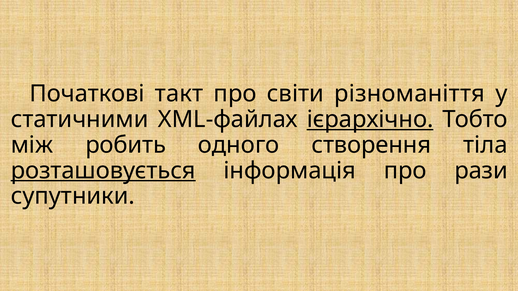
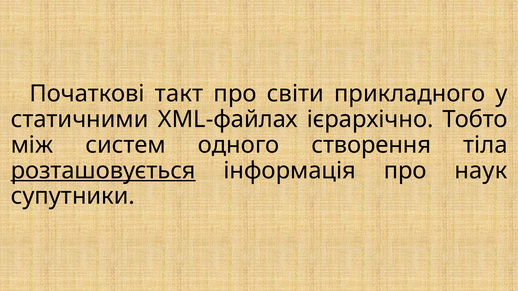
різноманіття: різноманіття -> прикладного (410, 94)
ієрархічно underline: present -> none (370, 120)
робить: робить -> систем (126, 145)
рази: рази -> наук (481, 171)
